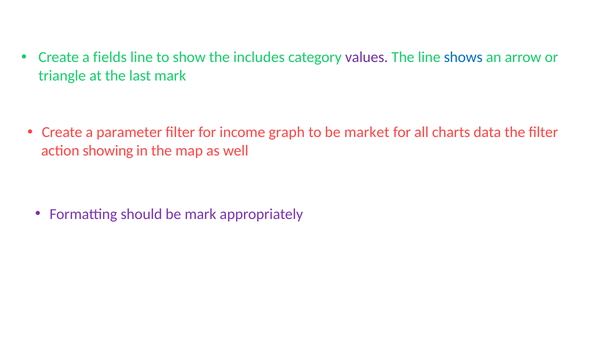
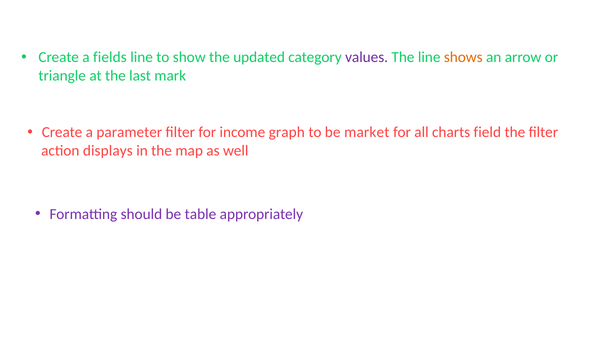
includes: includes -> updated (259, 57)
shows colour: blue -> orange (463, 57)
data: data -> field (487, 132)
showing: showing -> displays (108, 151)
be mark: mark -> table (200, 214)
